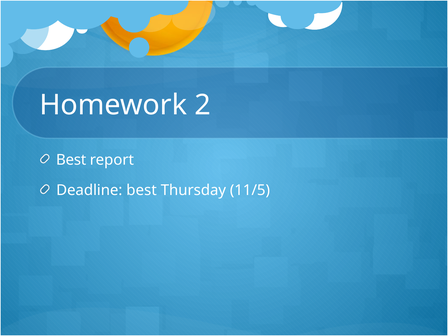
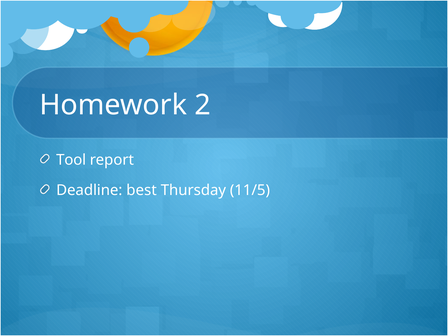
Best: Best -> Tool (71, 160)
